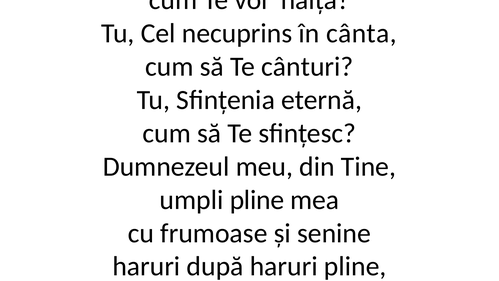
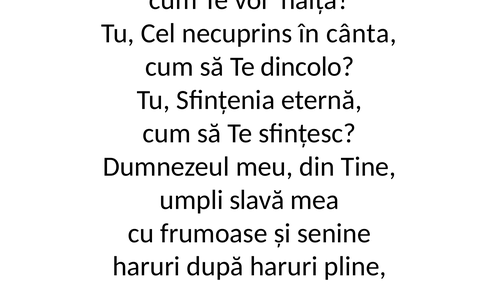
Te cânturi: cânturi -> dincolo (307, 67)
umpli pline: pline -> slavă (257, 200)
